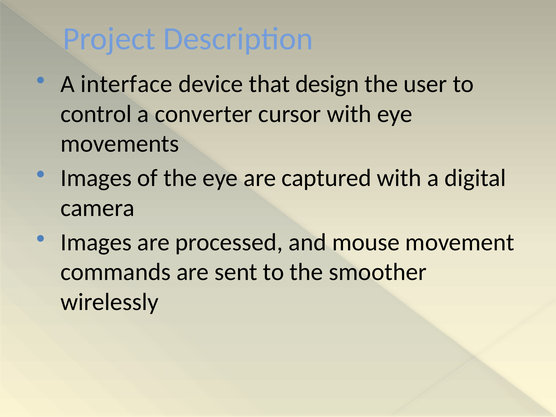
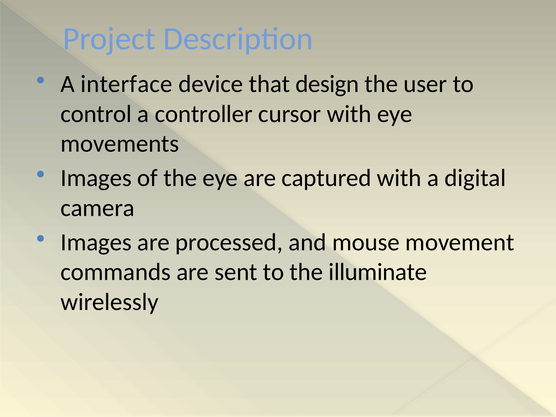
converter: converter -> controller (204, 114)
smoother: smoother -> illuminate (378, 272)
